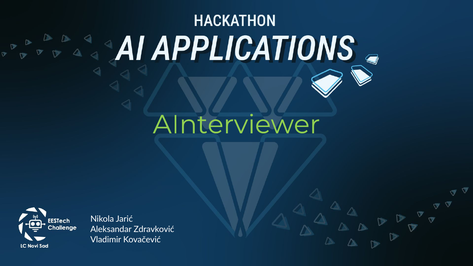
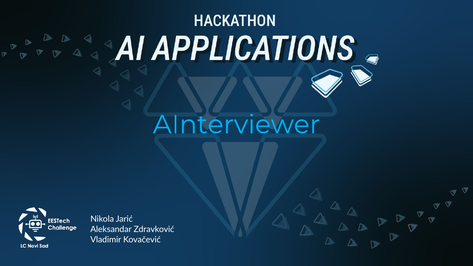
AInterviewer colour: light green -> light blue (236, 125)
